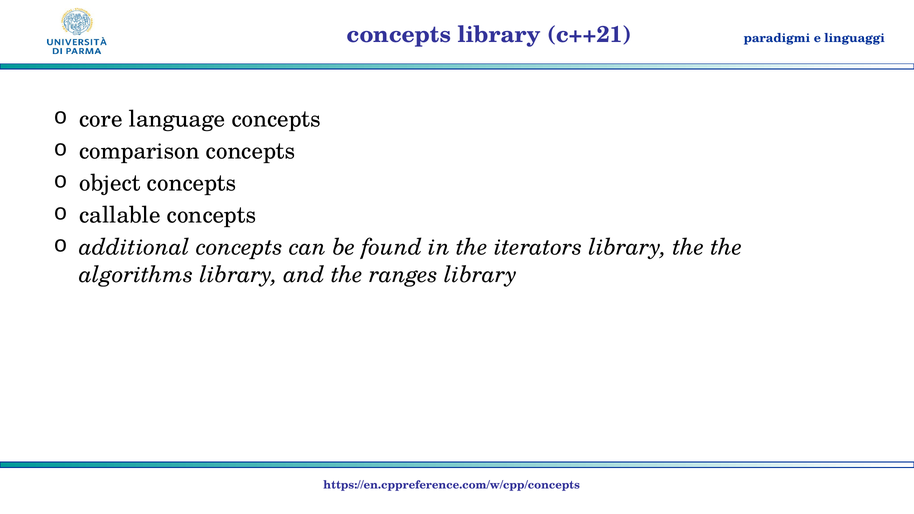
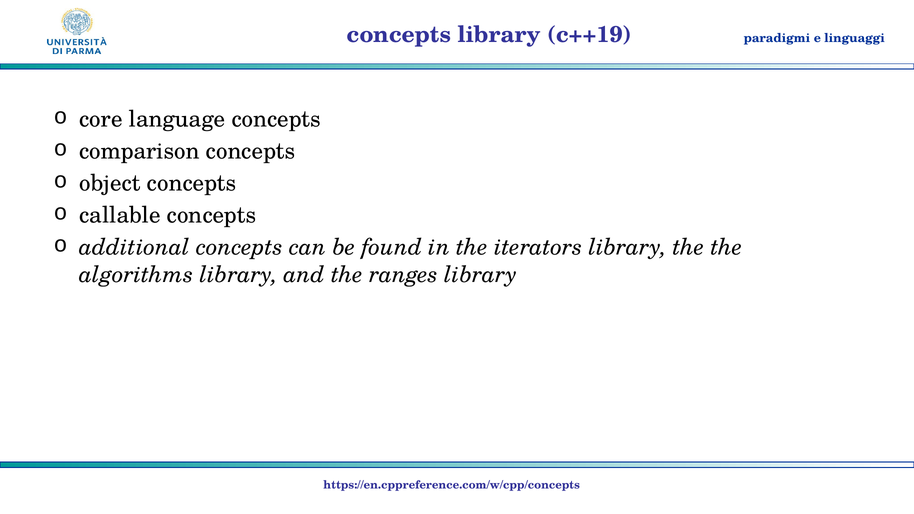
c++21: c++21 -> c++19 (590, 35)
